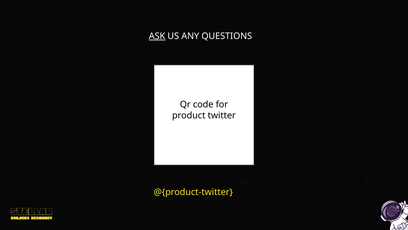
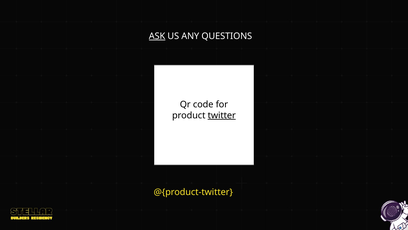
twitter underline: none -> present (222, 115)
